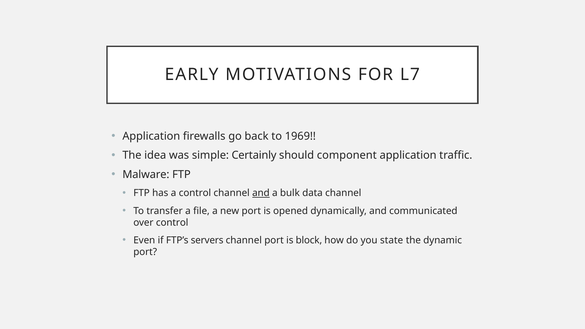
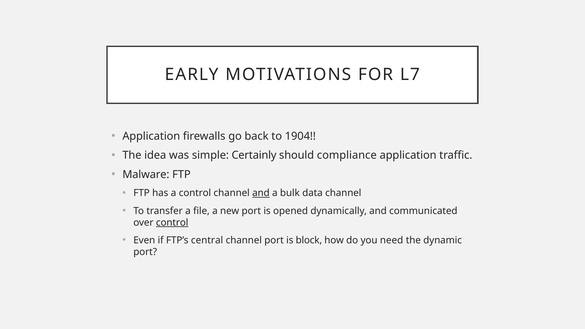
1969: 1969 -> 1904 (300, 136)
component: component -> compliance (347, 155)
control underline: none -> present (172, 223)
servers: servers -> central (207, 240)
state: state -> need (392, 240)
